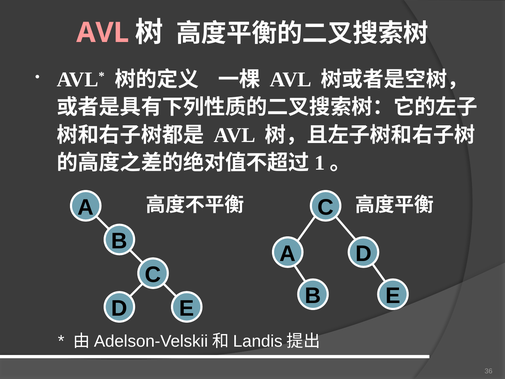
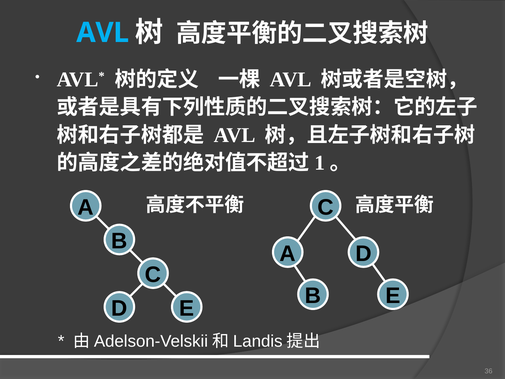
AVL colour: pink -> light blue (103, 33)
